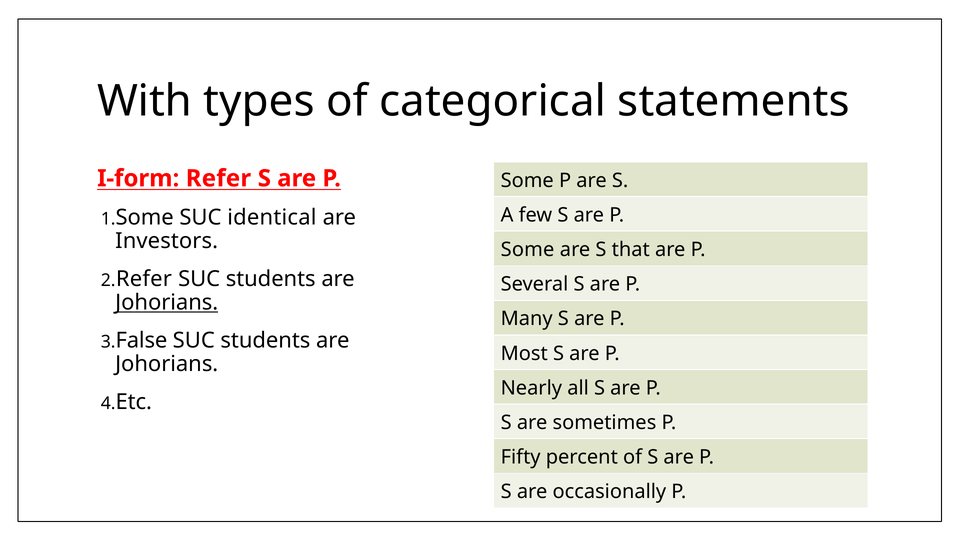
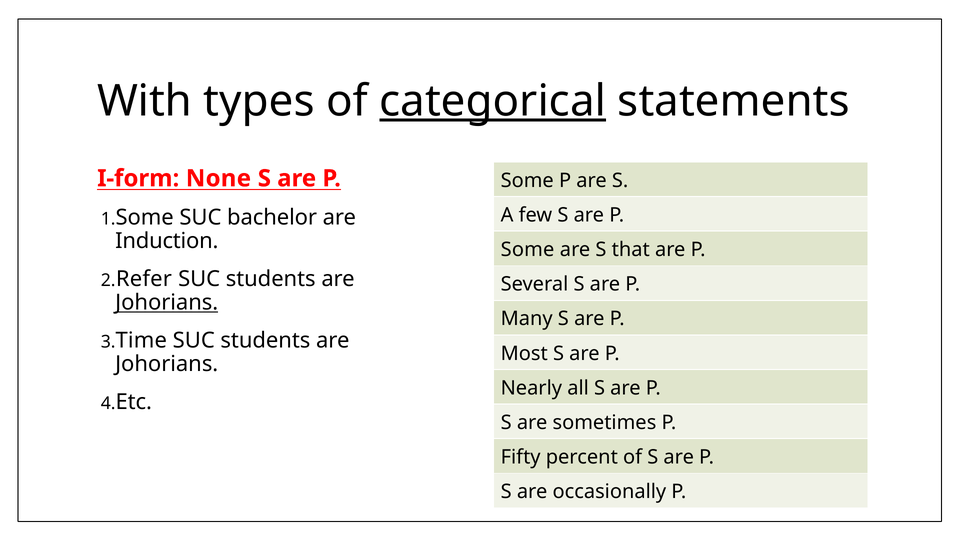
categorical underline: none -> present (493, 101)
I-form Refer: Refer -> None (218, 178)
identical: identical -> bachelor (272, 217)
Investors: Investors -> Induction (167, 241)
False: False -> Time (141, 340)
